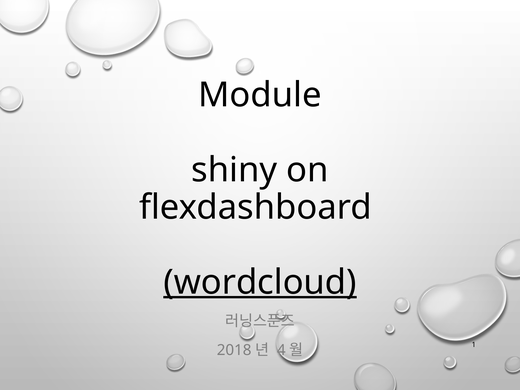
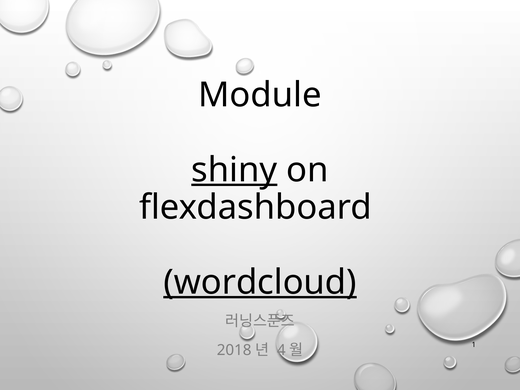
shiny underline: none -> present (234, 170)
